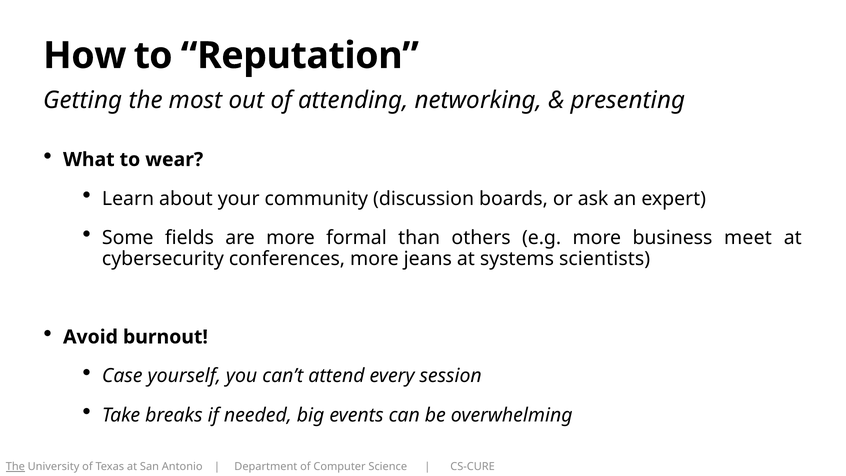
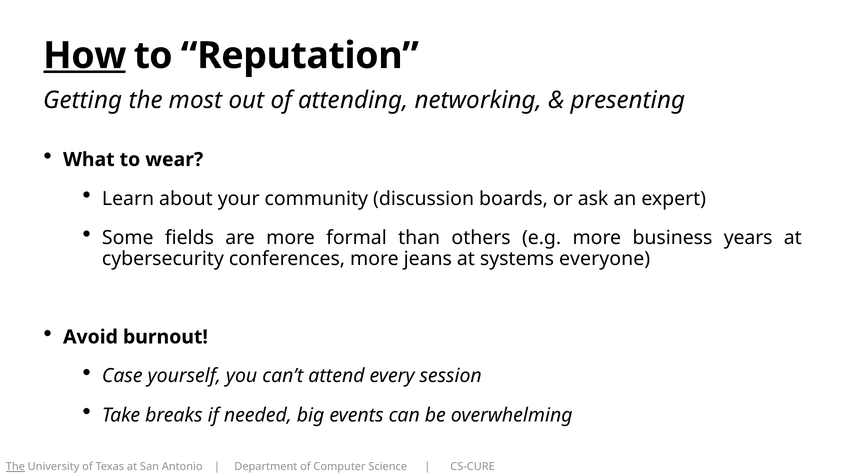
How underline: none -> present (85, 56)
meet: meet -> years (748, 238)
scientists: scientists -> everyone (605, 259)
